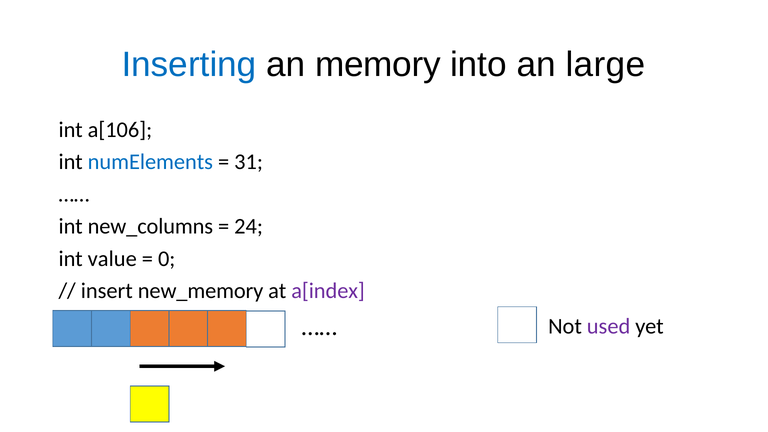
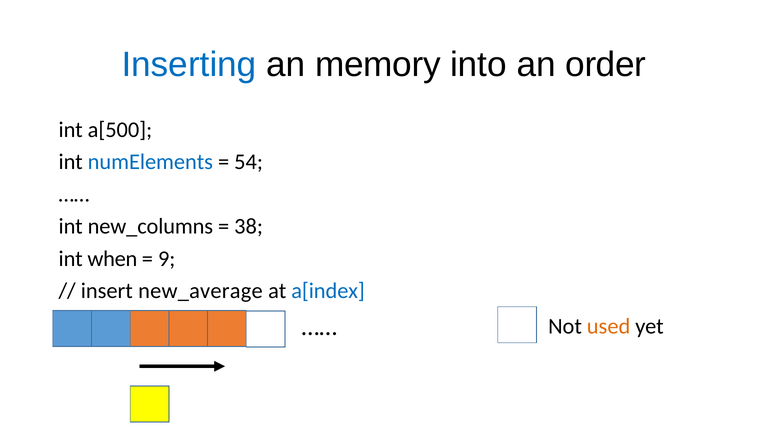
large: large -> order (606, 65)
a[106: a[106 -> a[500 (120, 130)
31: 31 -> 54 (249, 162)
24: 24 -> 38 (249, 226)
value: value -> when (112, 259)
0: 0 -> 9 (167, 259)
new_memory: new_memory -> new_average (200, 291)
a[index colour: purple -> blue (328, 291)
used colour: purple -> orange (609, 326)
